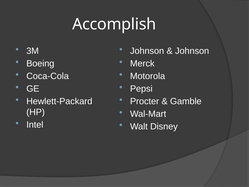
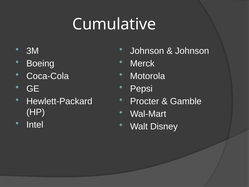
Accomplish: Accomplish -> Cumulative (114, 24)
